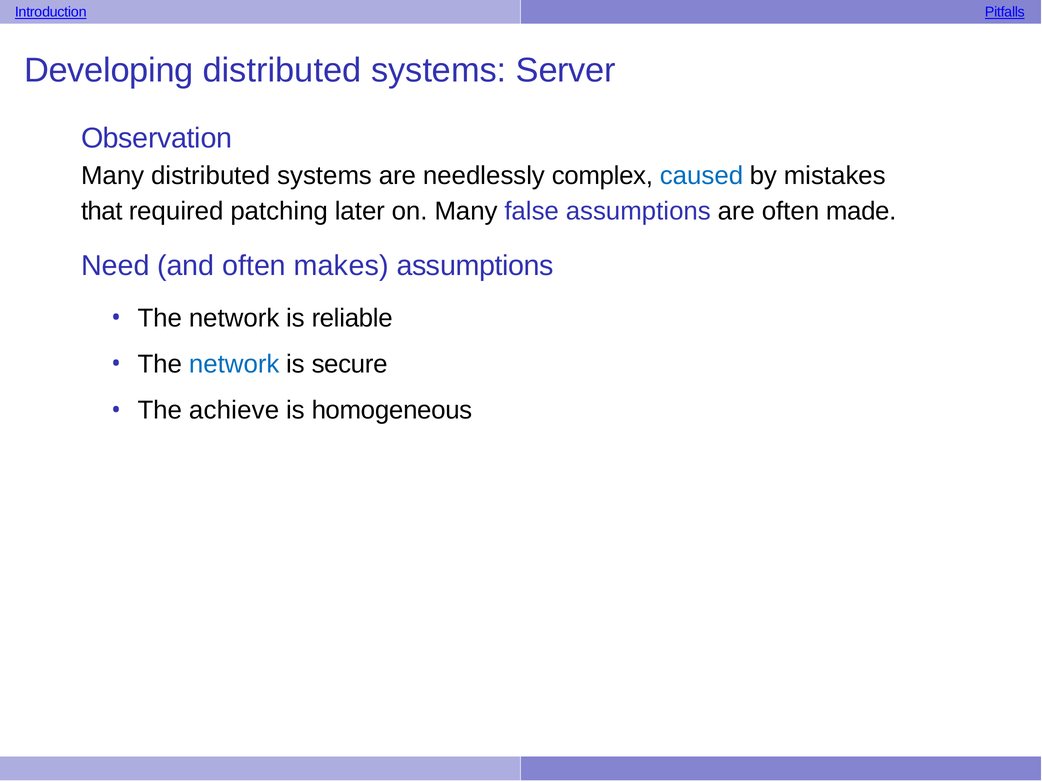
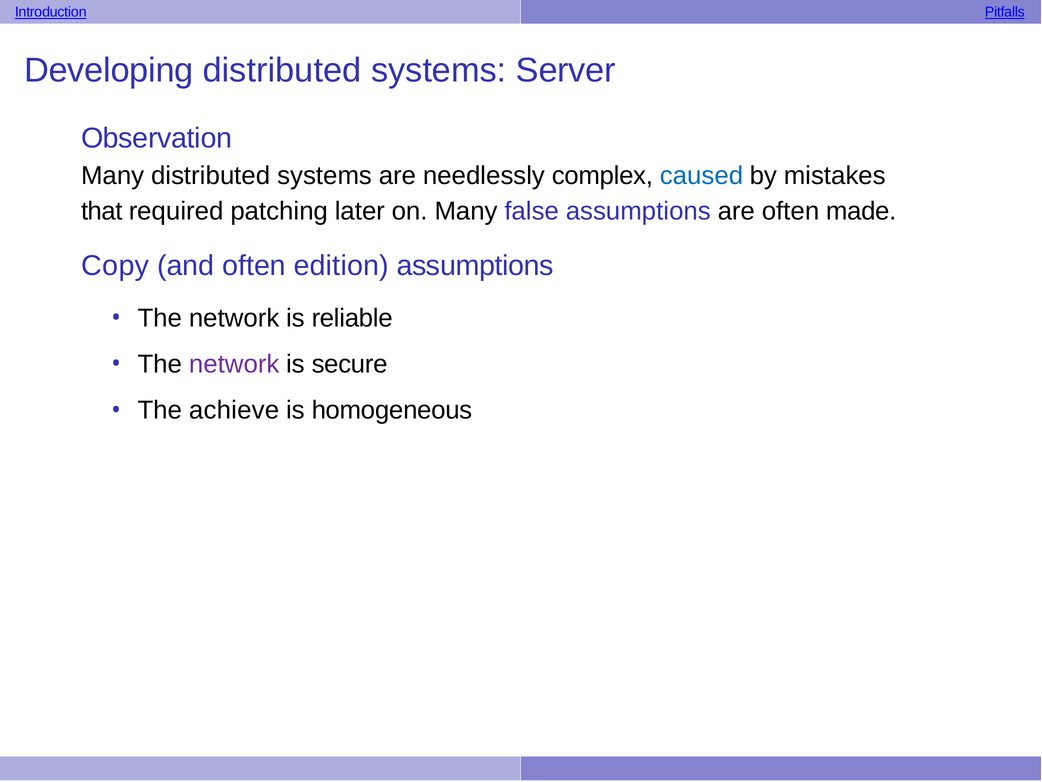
Need: Need -> Copy (115, 266)
makes: makes -> edition (341, 266)
network colour: blue -> purple (234, 364)
